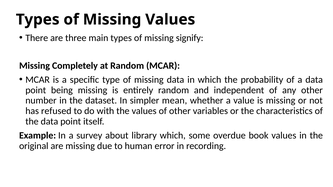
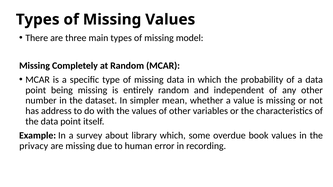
signify: signify -> model (190, 38)
refused: refused -> address (56, 111)
original: original -> privacy (34, 146)
